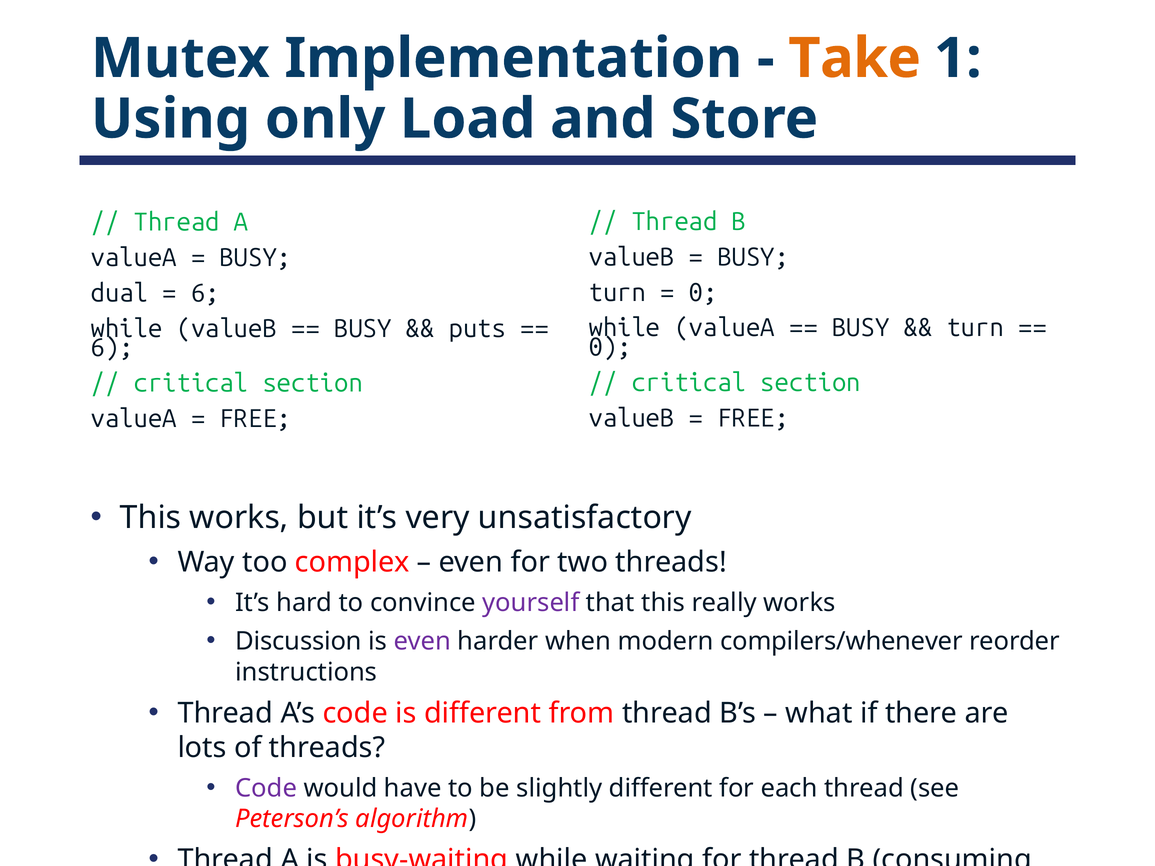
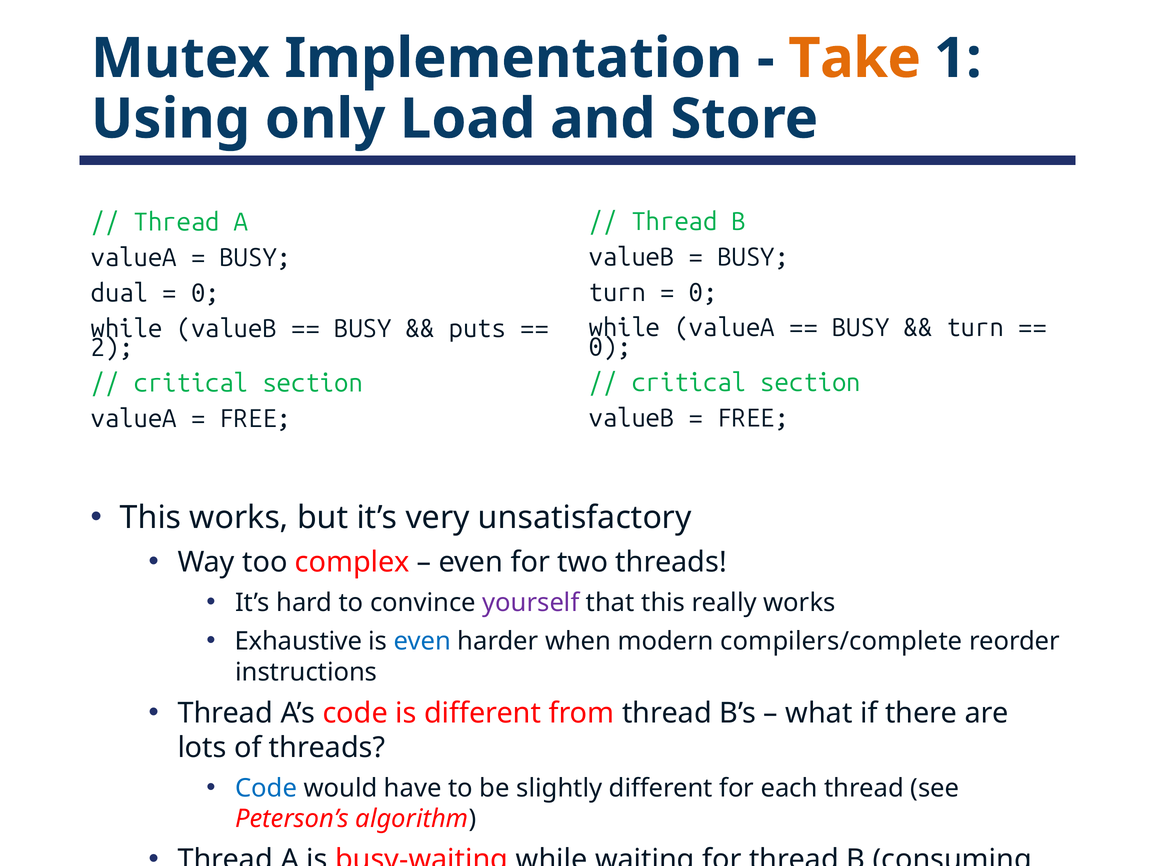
6: 6 -> 0 (205, 293)
6: 6 -> 2 (112, 348)
Discussion: Discussion -> Exhaustive (299, 642)
even colour: purple -> blue (422, 642)
compilers/whenever: compilers/whenever -> compilers/complete (841, 642)
Code colour: purple -> blue (266, 788)
